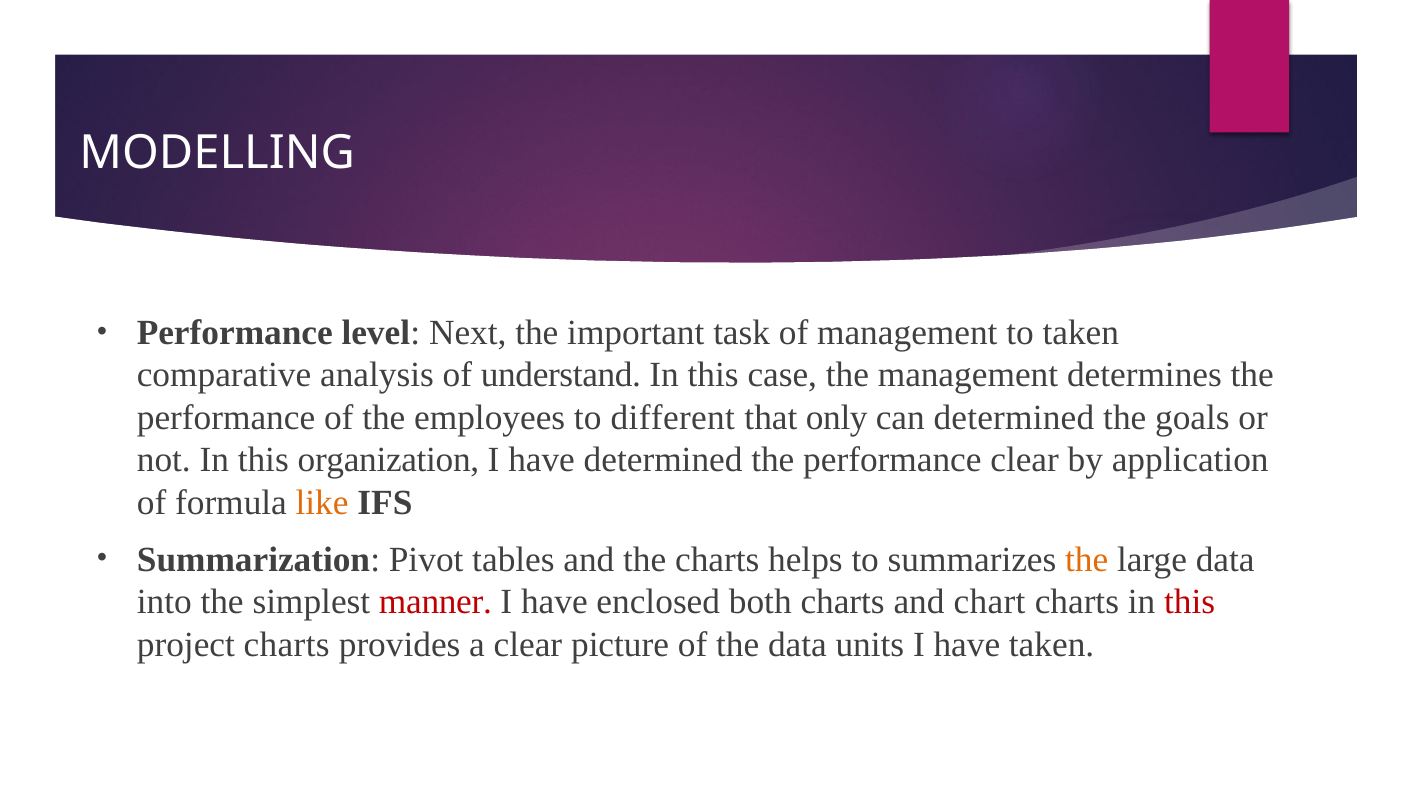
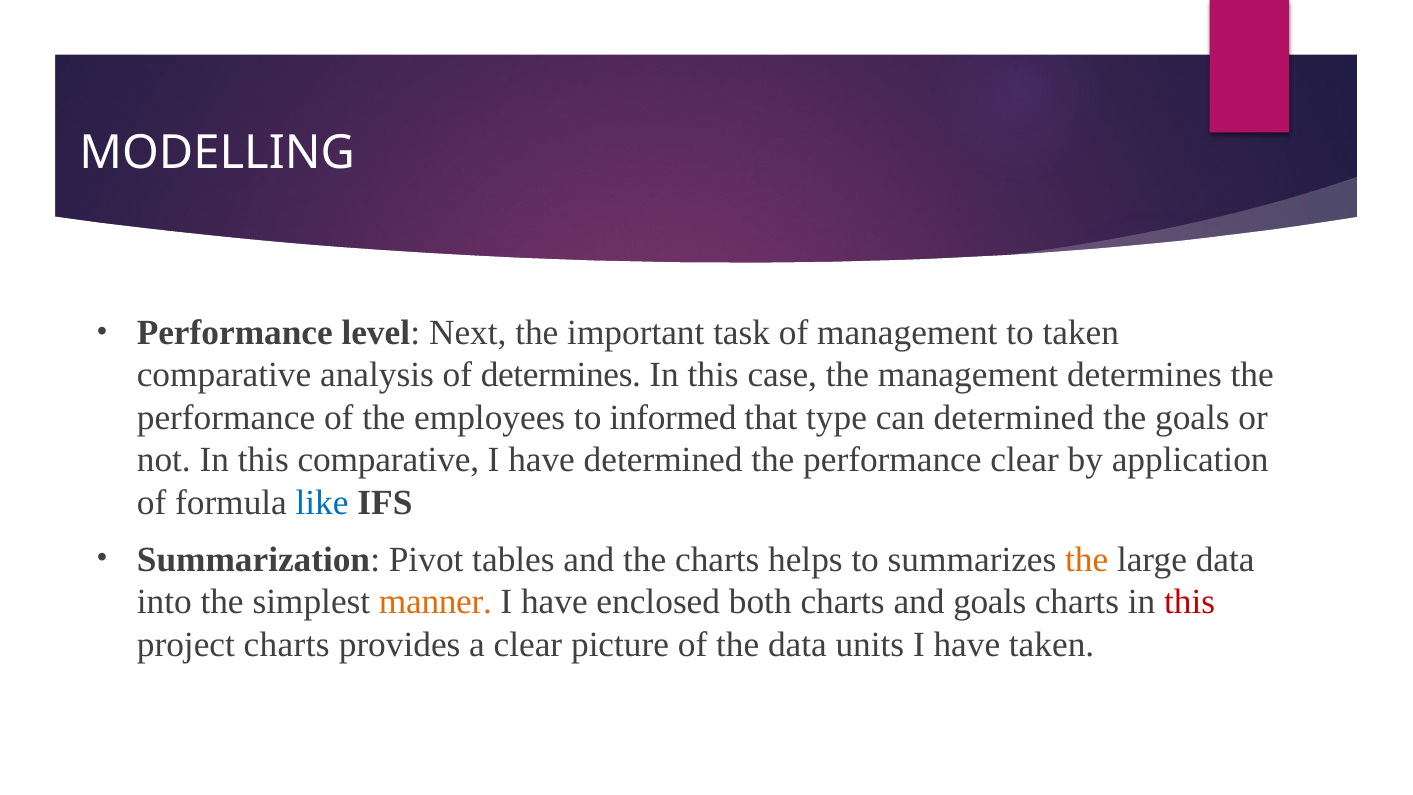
of understand: understand -> determines (561, 375)
different: different -> informed (673, 418)
only: only -> type (837, 418)
this organization: organization -> comparative (388, 460)
like colour: orange -> blue (322, 502)
manner colour: red -> orange (435, 602)
and chart: chart -> goals (990, 602)
